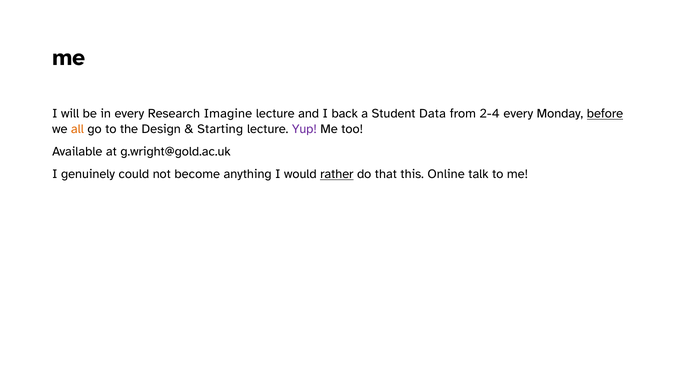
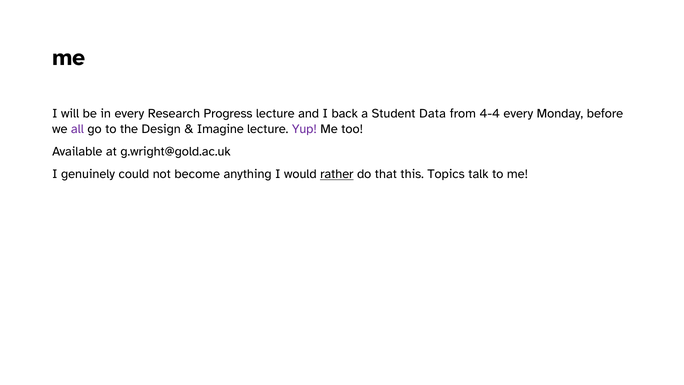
Imagine: Imagine -> Progress (228, 114)
2-4: 2-4 -> 4-4 (490, 114)
before underline: present -> none (605, 114)
all colour: orange -> purple (77, 129)
Starting: Starting -> Imagine (220, 129)
Online: Online -> Topics (446, 174)
